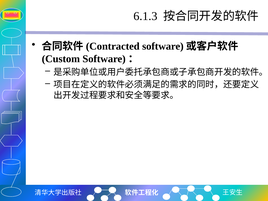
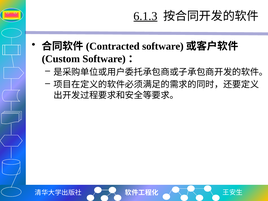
6.1.3 underline: none -> present (145, 16)
